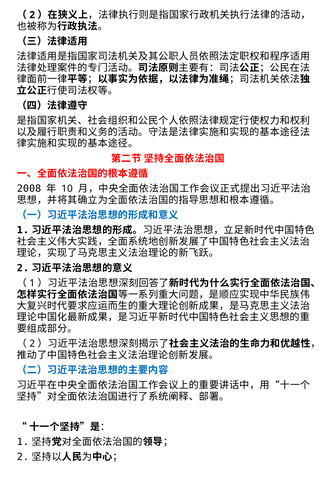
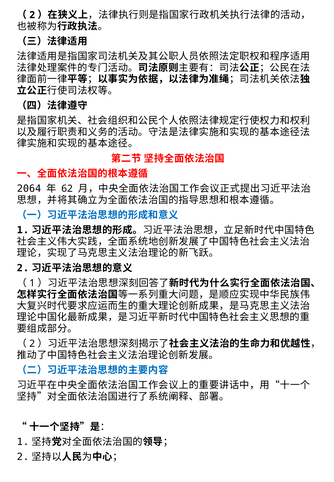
2008: 2008 -> 2064 (29, 189)
10: 10 -> 62 (67, 189)
